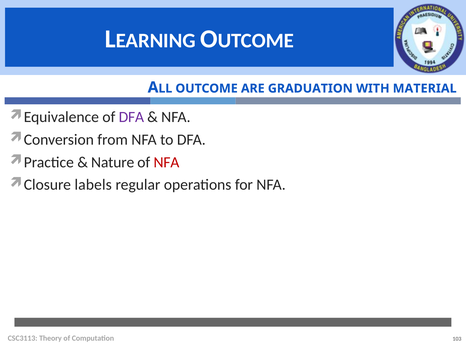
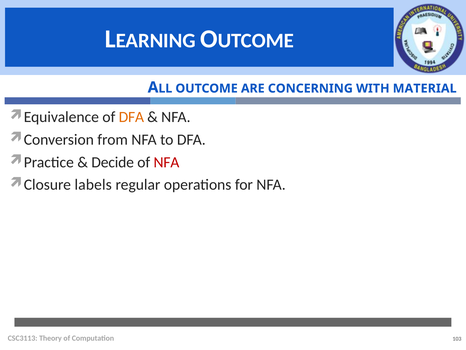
GRADUATION: GRADUATION -> CONCERNING (310, 88)
DFA colour: purple -> orange (131, 117)
Nature: Nature -> Decide (113, 162)
